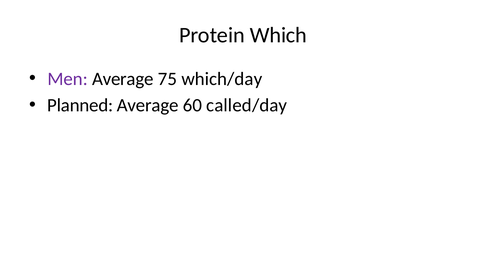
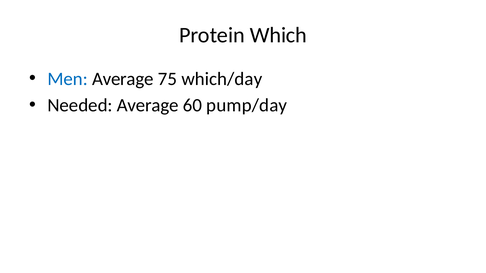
Men colour: purple -> blue (68, 79)
Planned: Planned -> Needed (80, 105)
called/day: called/day -> pump/day (247, 105)
